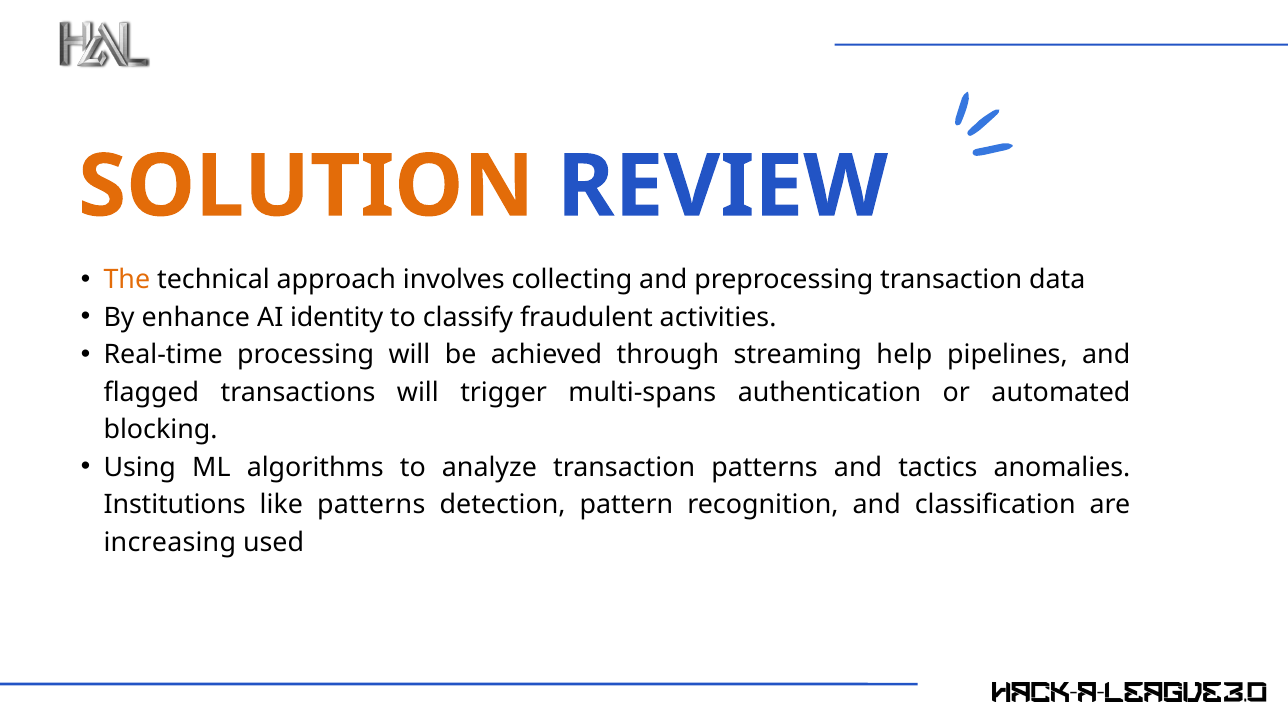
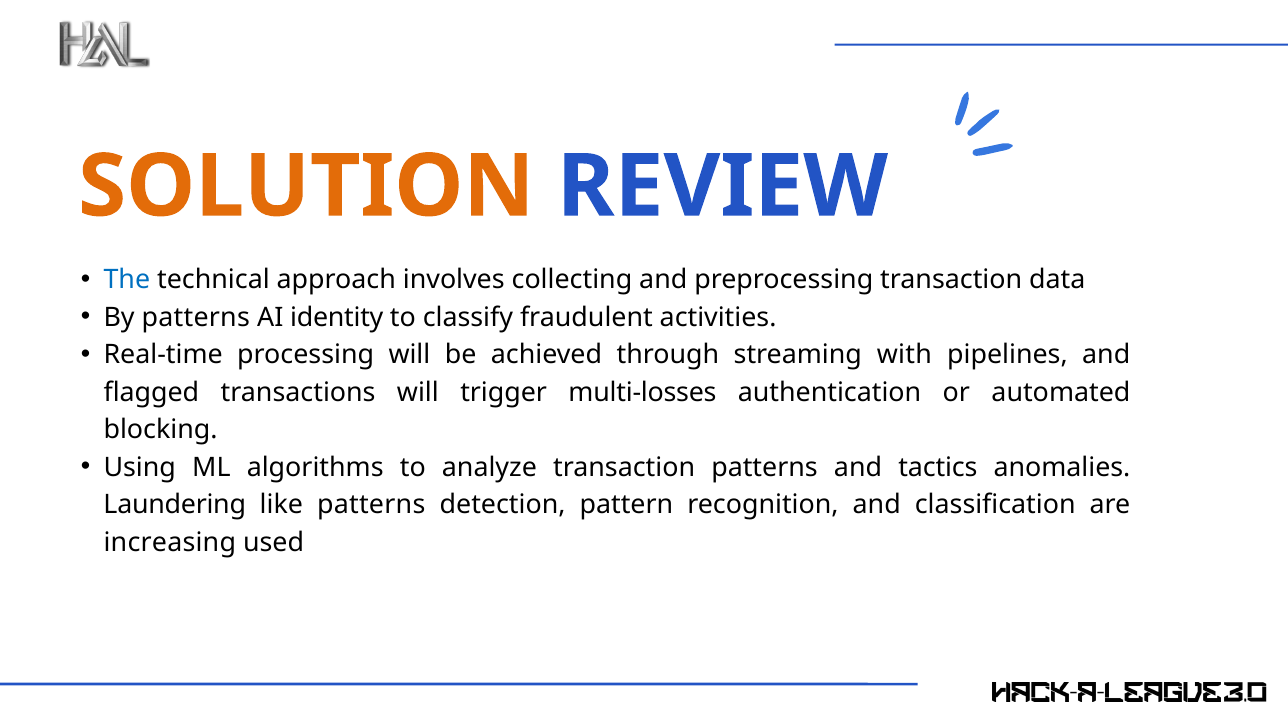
The colour: orange -> blue (127, 280)
By enhance: enhance -> patterns (196, 318)
help: help -> with (904, 355)
multi-spans: multi-spans -> multi-losses (643, 393)
Institutions: Institutions -> Laundering (175, 505)
